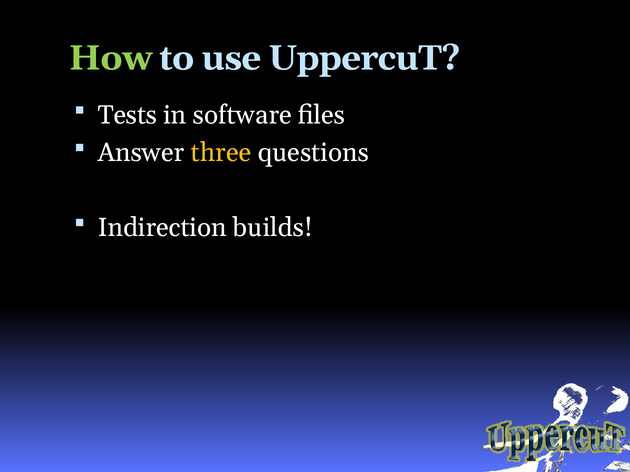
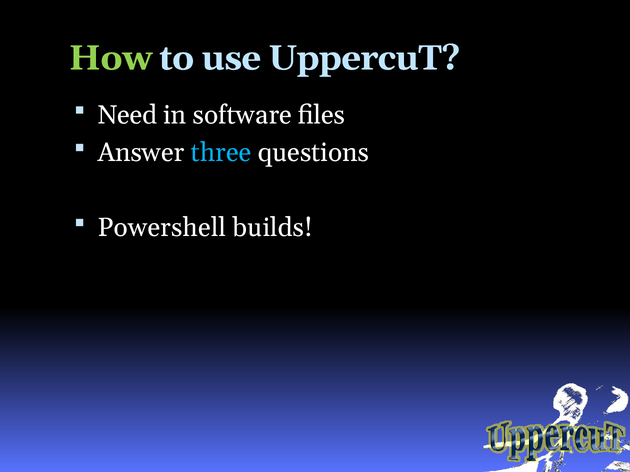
Tests: Tests -> Need (127, 115)
three colour: yellow -> light blue (221, 153)
Indirection: Indirection -> Powershell (162, 228)
